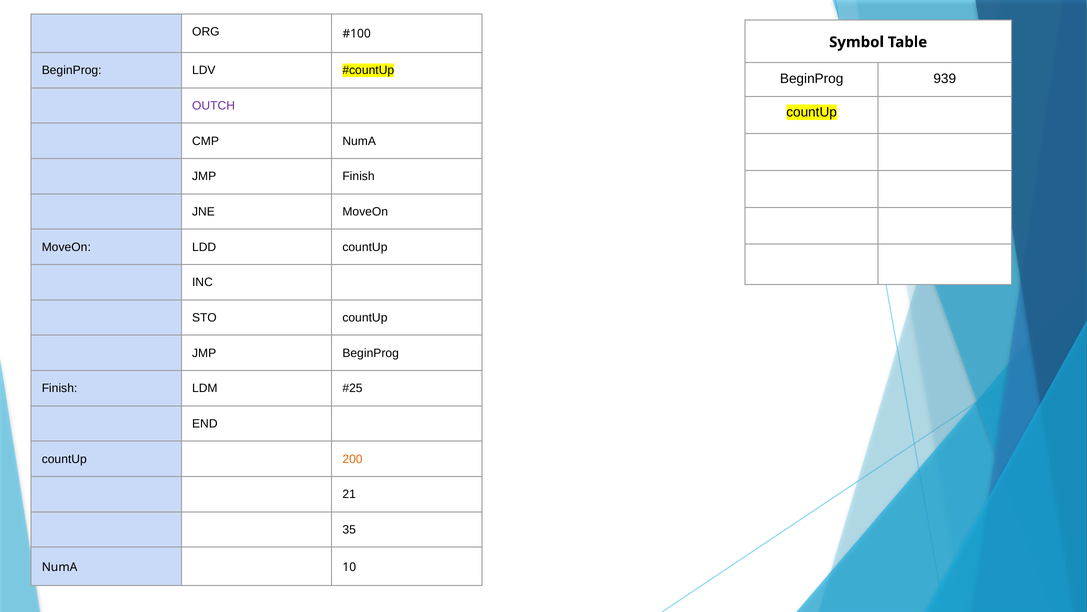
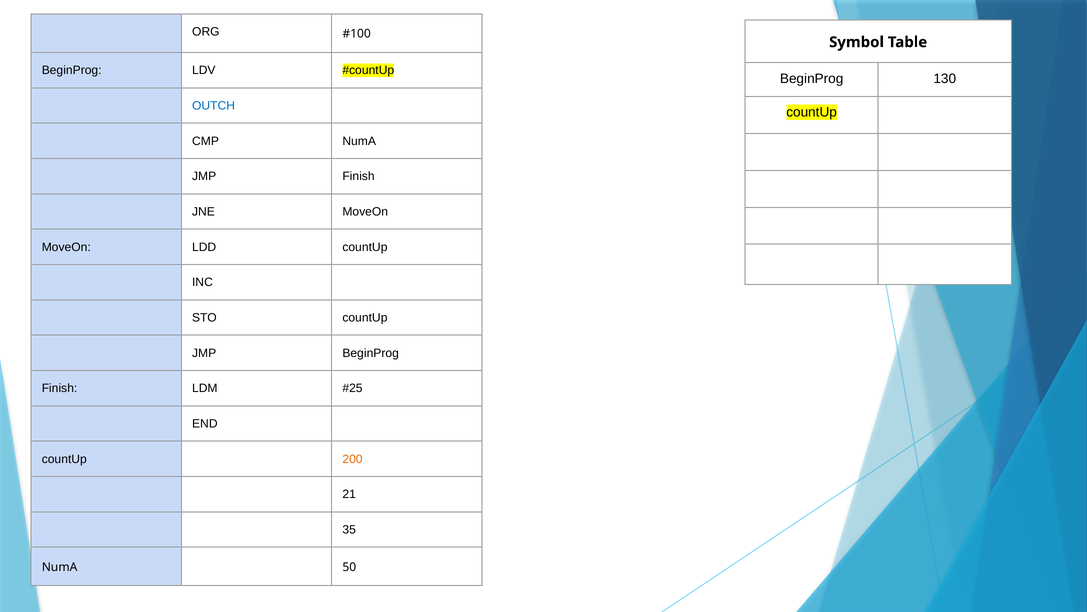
939: 939 -> 130 (945, 78)
OUTCH colour: purple -> blue (214, 106)
10: 10 -> 50 (349, 567)
